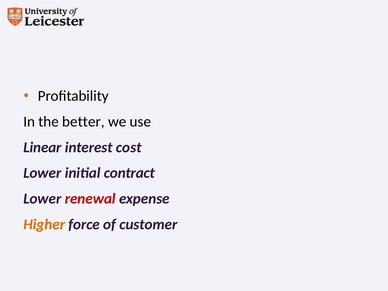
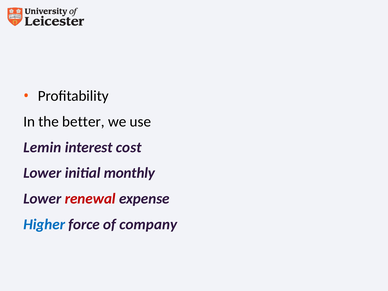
Linear: Linear -> Lemin (42, 147)
contract: contract -> monthly (129, 173)
Higher colour: orange -> blue (44, 224)
customer: customer -> company (148, 224)
